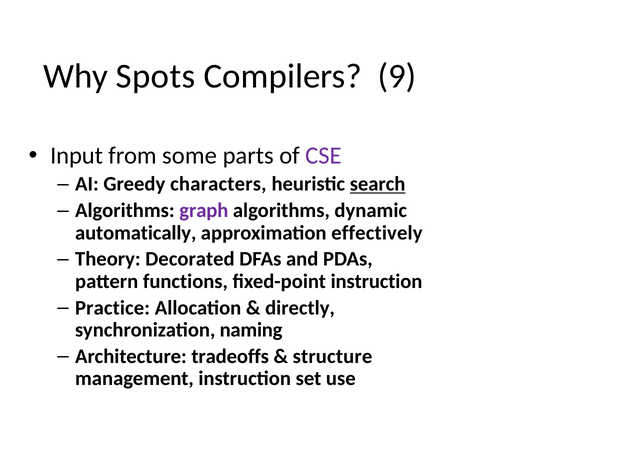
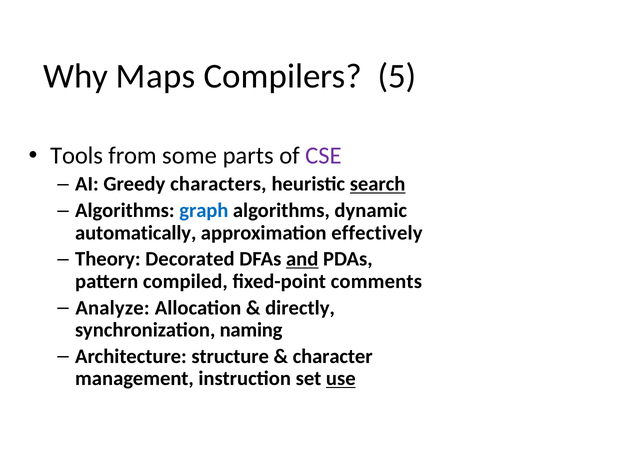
Spots: Spots -> Maps (156, 76)
9: 9 -> 5 (397, 76)
Input: Input -> Tools (77, 156)
graph colour: purple -> blue (204, 211)
and underline: none -> present (302, 259)
functions: functions -> compiled (185, 281)
fixed-point instruction: instruction -> comments (376, 281)
Practice: Practice -> Analyze (113, 308)
tradeoffs: tradeoffs -> structure (230, 356)
structure: structure -> character (333, 356)
use underline: none -> present (341, 379)
